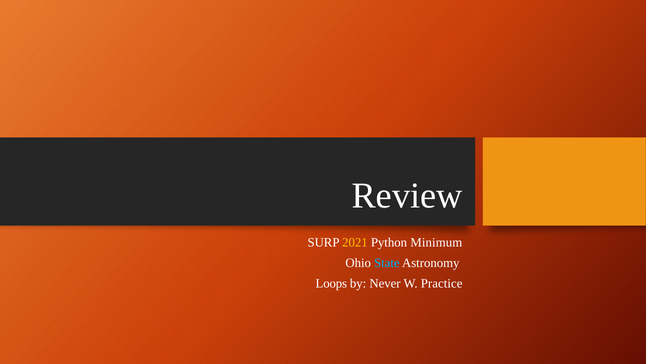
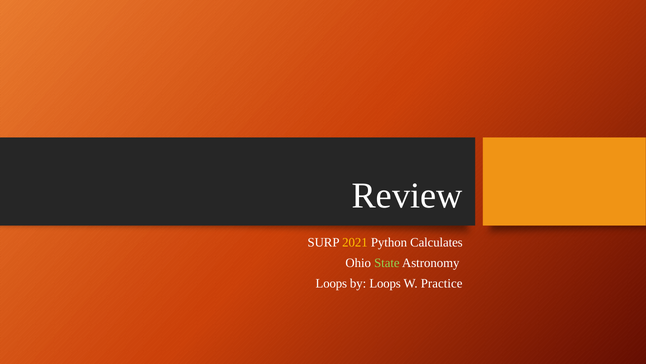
Minimum: Minimum -> Calculates (436, 242)
State colour: light blue -> light green (387, 263)
by Never: Never -> Loops (385, 283)
